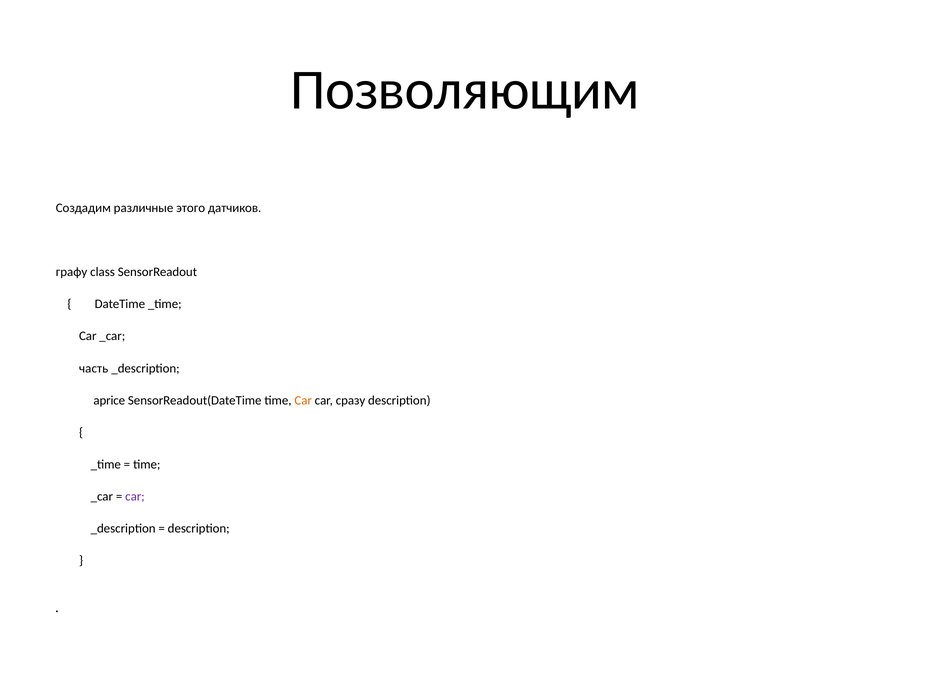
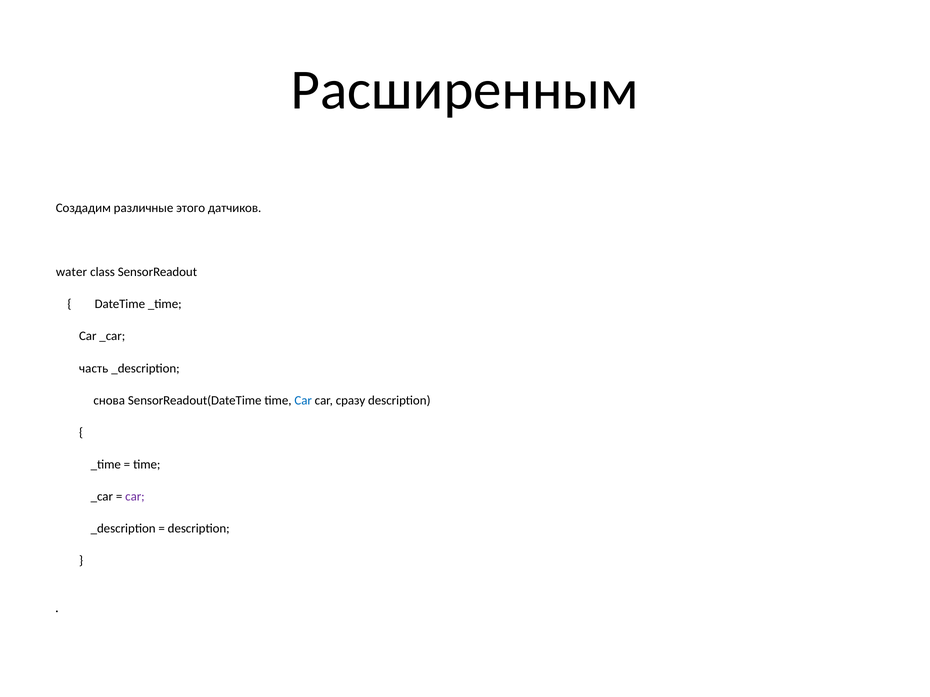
Позволяющим: Позволяющим -> Расширенным (465, 90)
графу: графу -> water (71, 272)
aprice: aprice -> снова (109, 401)
Car colour: orange -> blue (303, 401)
